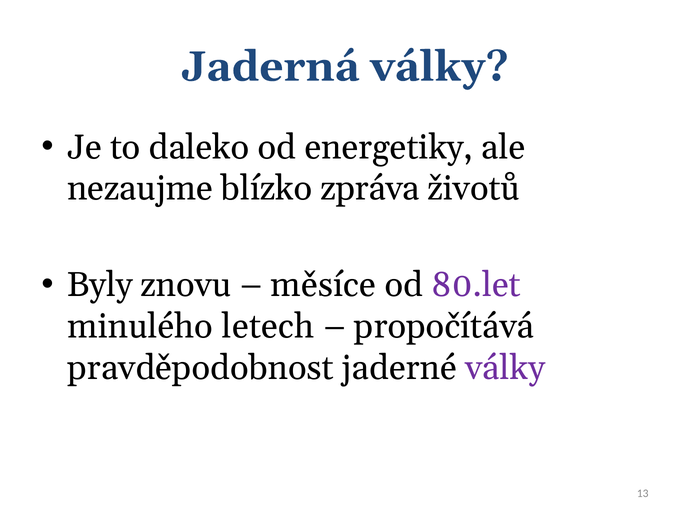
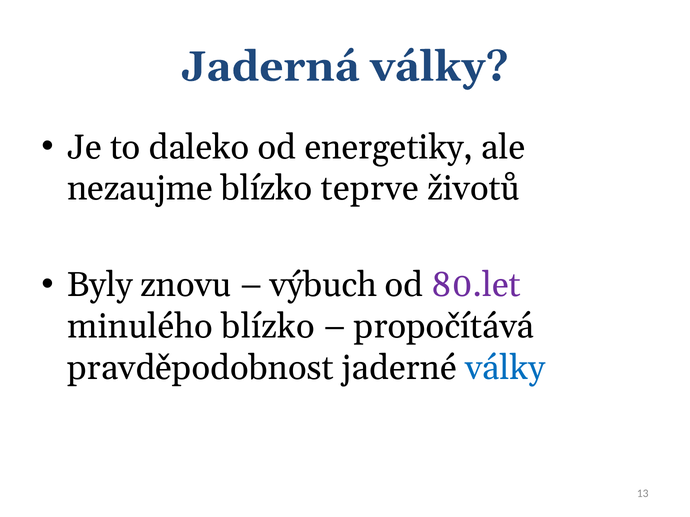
zpráva: zpráva -> teprve (370, 189)
měsíce: měsíce -> výbuch (324, 285)
minulého letech: letech -> blízko (268, 327)
války colour: purple -> blue (505, 368)
